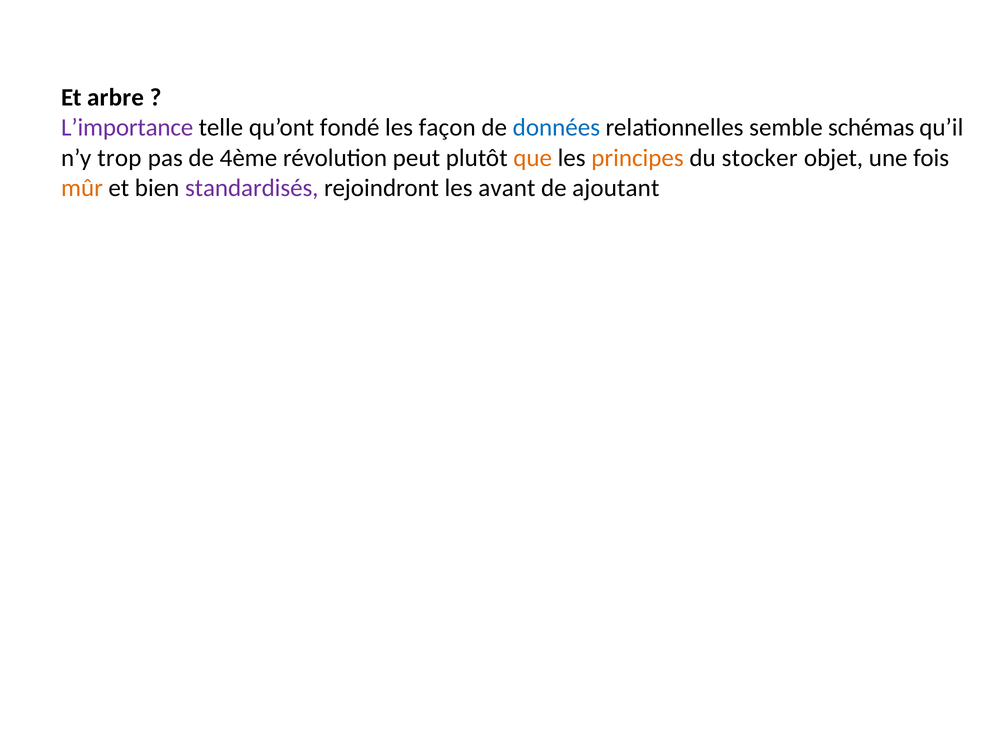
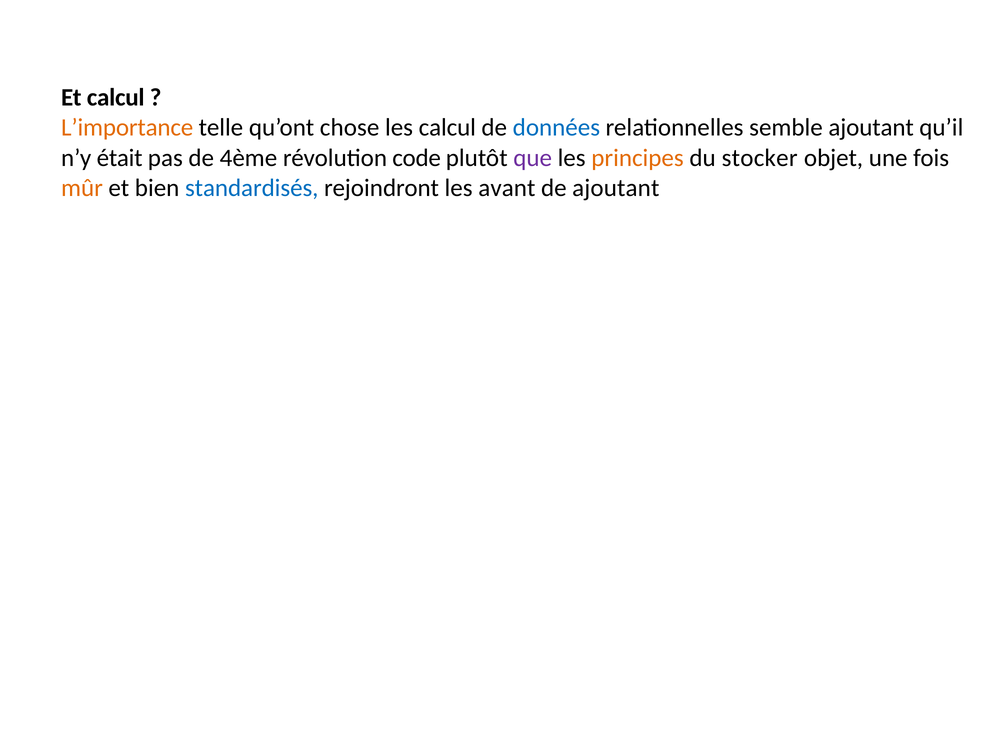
Et arbre: arbre -> calcul (116, 98)
L’importance colour: purple -> orange (127, 128)
fondé: fondé -> chose (350, 128)
les façon: façon -> calcul (447, 128)
semble schémas: schémas -> ajoutant (871, 128)
trop: trop -> était (120, 158)
peut: peut -> code (417, 158)
que colour: orange -> purple (533, 158)
standardisés colour: purple -> blue (252, 188)
